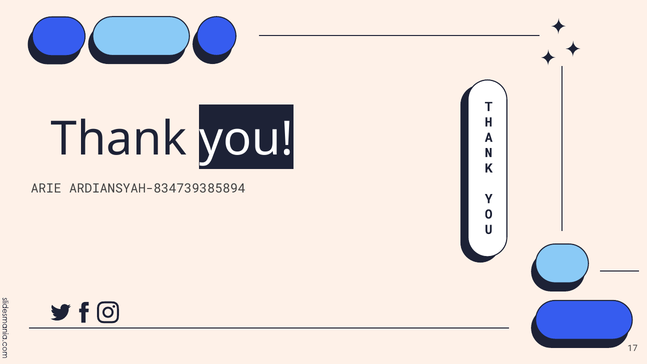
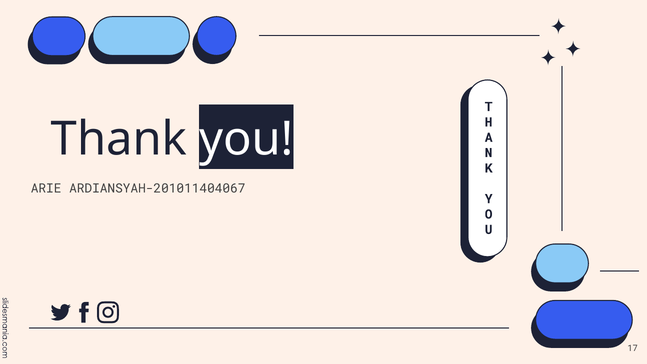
ARDIANSYAH-834739385894: ARDIANSYAH-834739385894 -> ARDIANSYAH-201011404067 (157, 189)
